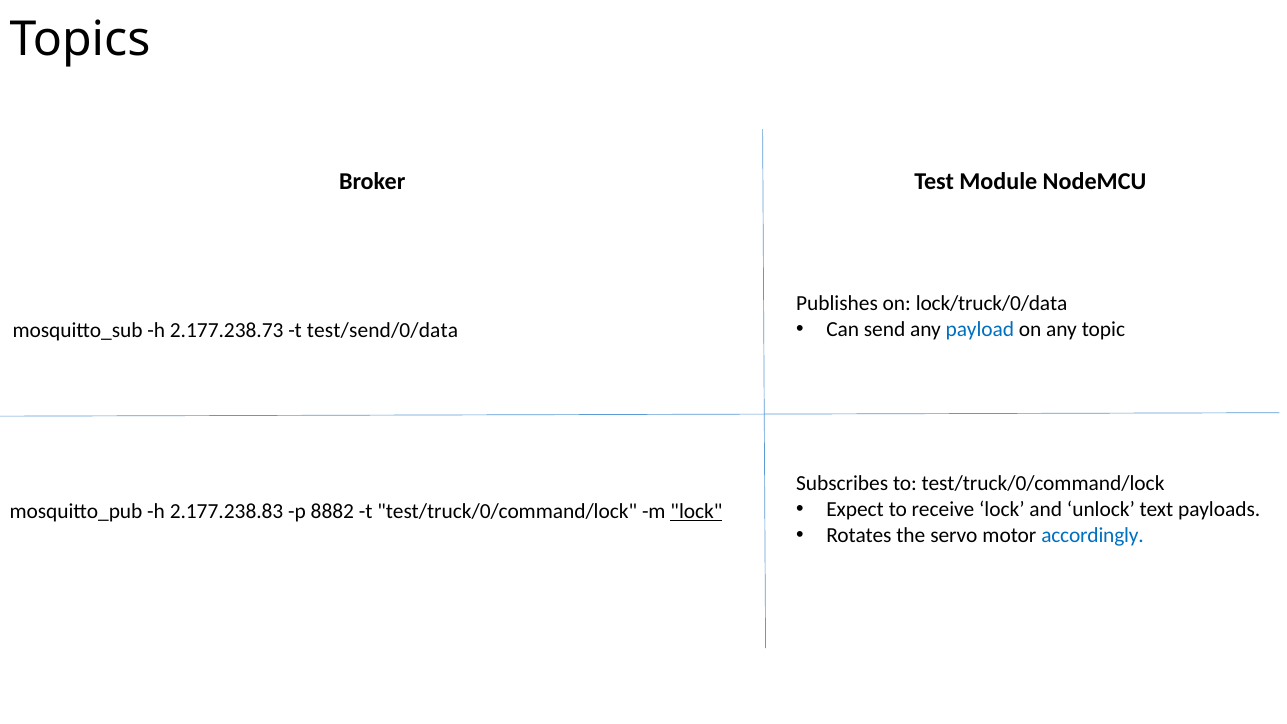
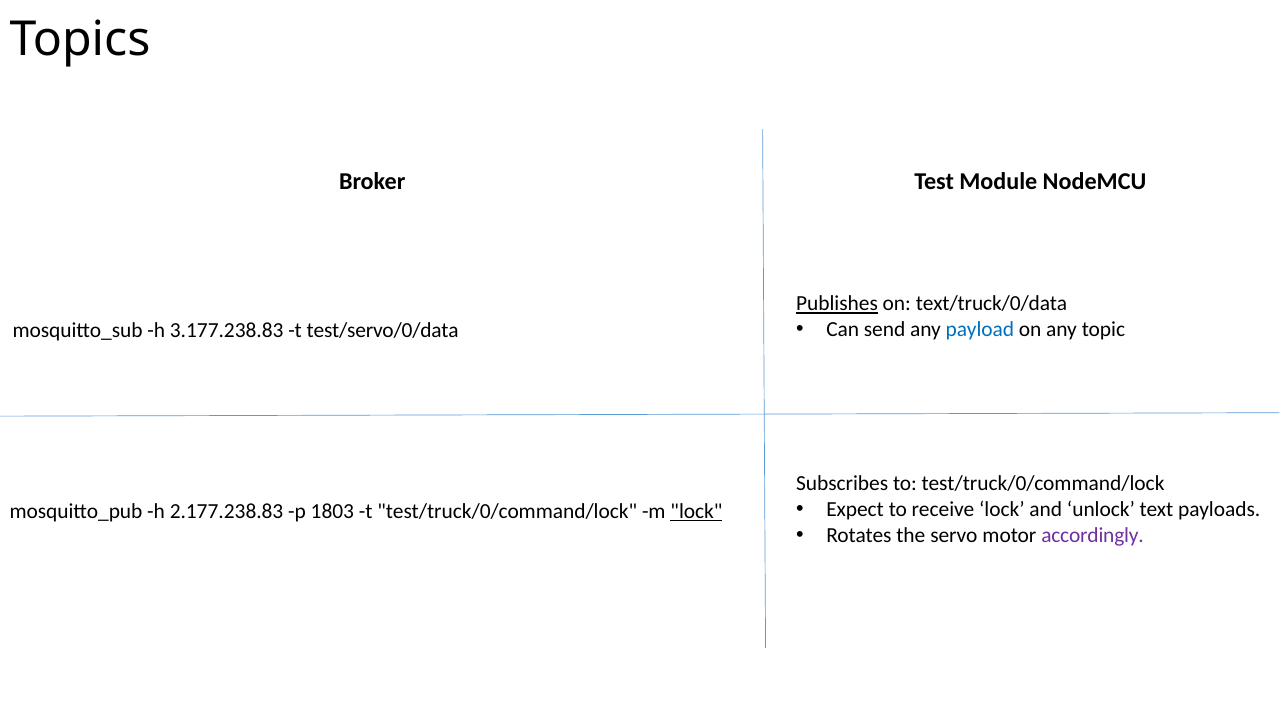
Publishes underline: none -> present (837, 304)
lock/truck/0/data: lock/truck/0/data -> text/truck/0/data (992, 304)
2.177.238.73: 2.177.238.73 -> 3.177.238.83 (227, 330)
test/send/0/data: test/send/0/data -> test/servo/0/data (383, 330)
8882: 8882 -> 1803 (332, 511)
accordingly colour: blue -> purple (1093, 535)
